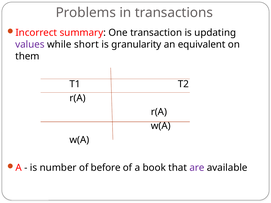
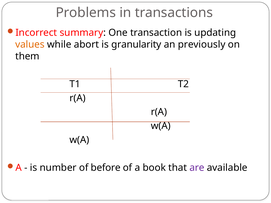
values colour: purple -> orange (30, 45)
short: short -> abort (86, 45)
equivalent: equivalent -> previously (202, 45)
